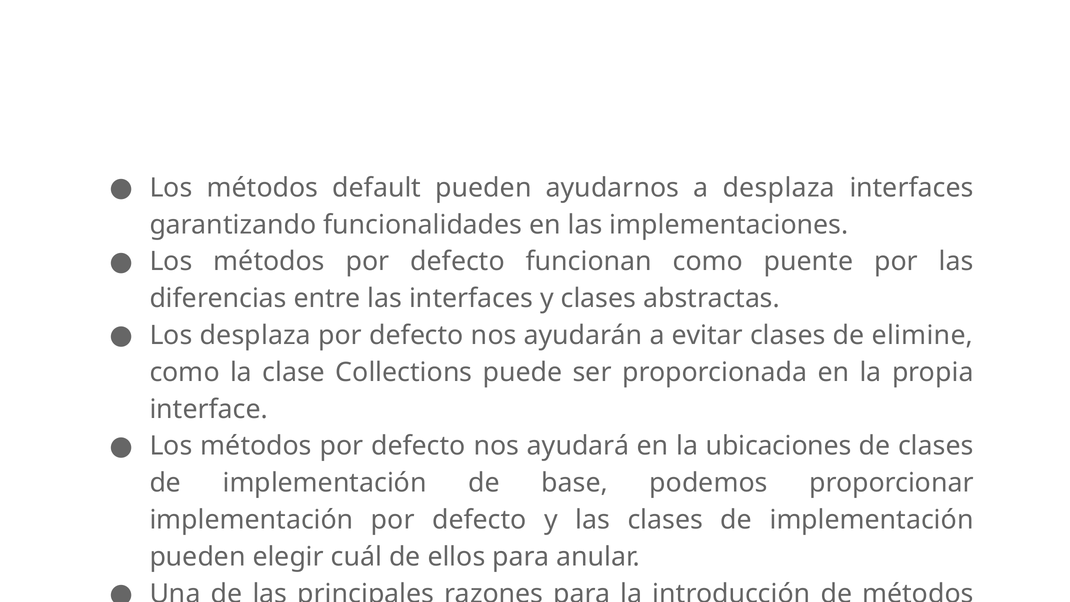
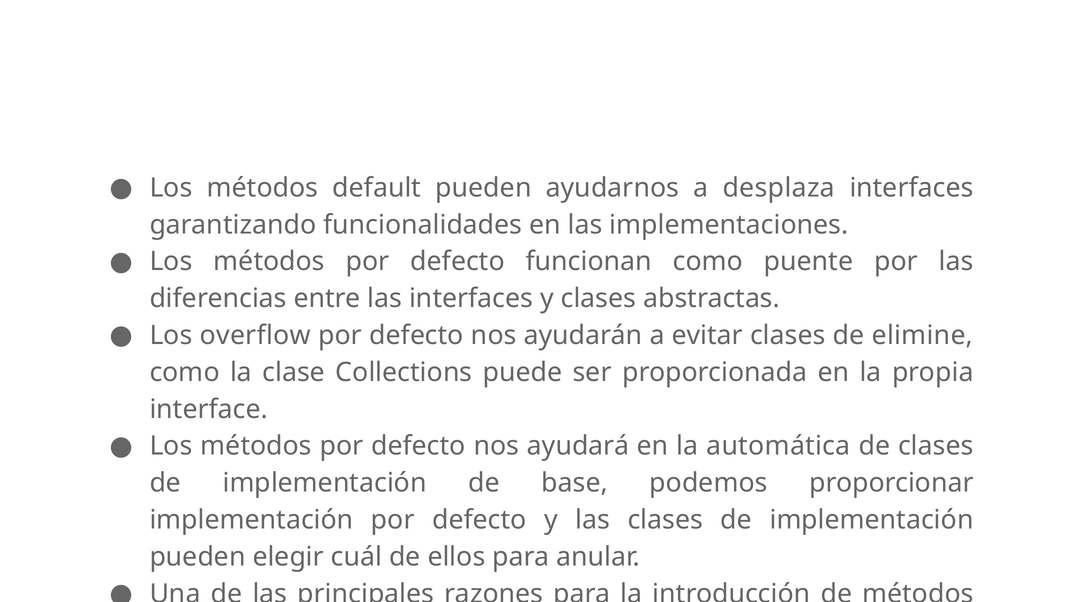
Los desplaza: desplaza -> overflow (255, 335)
ubicaciones: ubicaciones -> automática (778, 446)
